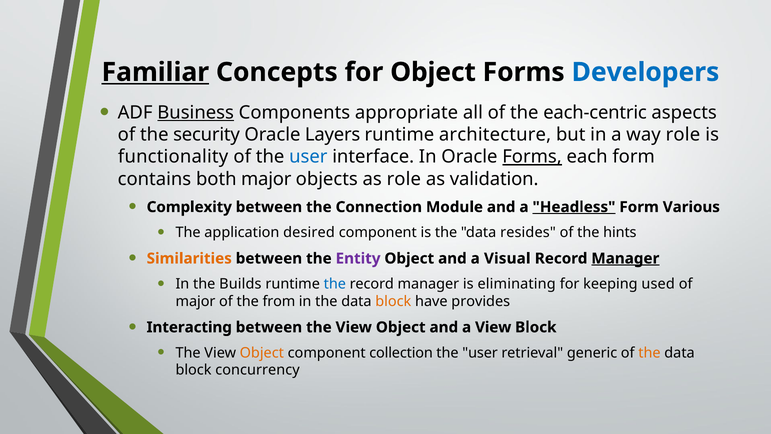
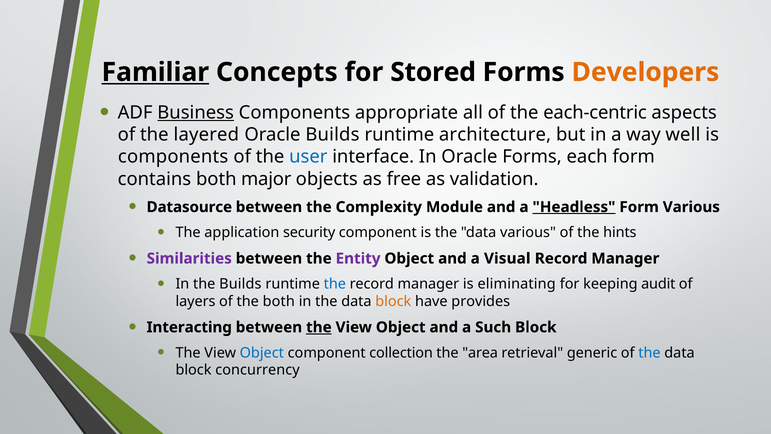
for Object: Object -> Stored (433, 72)
Developers colour: blue -> orange (645, 72)
security: security -> layered (206, 135)
Oracle Layers: Layers -> Builds (332, 135)
way role: role -> well (683, 135)
functionality: functionality -> components (173, 157)
Forms underline: present -> none (532, 157)
as role: role -> free (404, 179)
Complexity: Complexity -> Datasource (189, 207)
Connection: Connection -> Complexity (379, 207)
desired: desired -> security (309, 232)
data resides: resides -> various (528, 232)
Similarities colour: orange -> purple (189, 258)
Manager underline: present -> none (625, 258)
used: used -> audit (658, 284)
major: major -> layers (196, 301)
the from: from -> both (279, 301)
the underline: none -> present (319, 327)
a View: View -> Such (493, 327)
Object colour: orange -> blue (262, 353)
user: user -> area (480, 353)
the colour: orange -> blue (649, 353)
